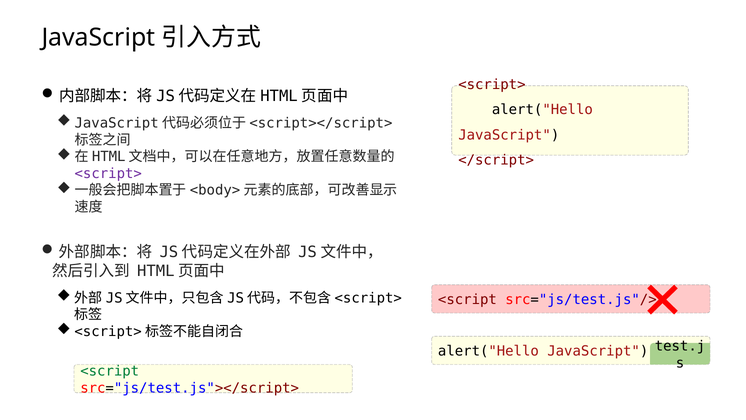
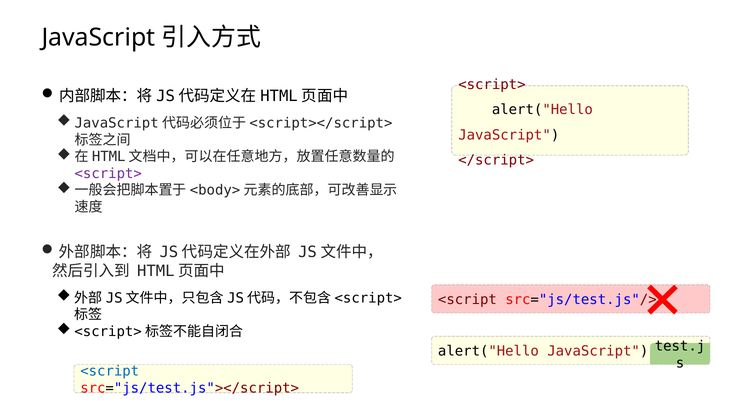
<script colour: green -> blue (110, 371)
